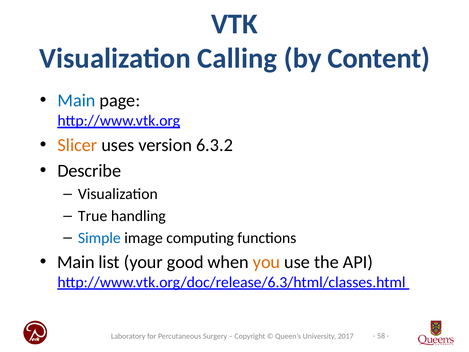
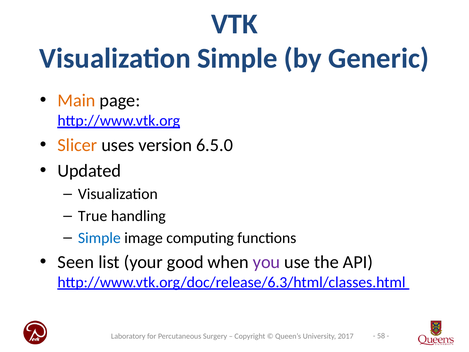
Visualization Calling: Calling -> Simple (237, 58)
Content: Content -> Generic (379, 58)
Main colour: blue -> orange (76, 101)
6.3.2: 6.3.2 -> 6.5.0 (215, 145)
Describe: Describe -> Updated (89, 171)
Main: Main -> Seen (76, 262)
you colour: orange -> purple (267, 262)
